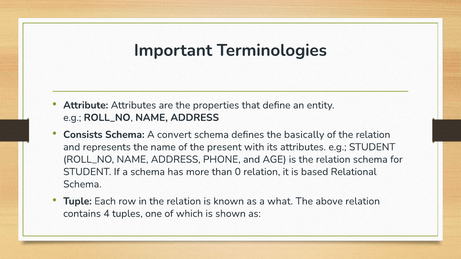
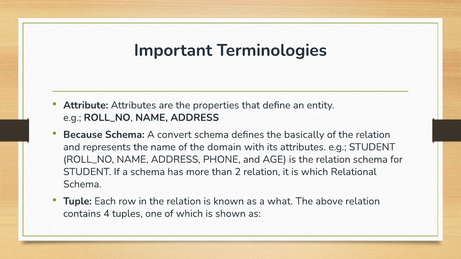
Consists: Consists -> Because (83, 135)
present: present -> domain (224, 147)
0: 0 -> 2 (238, 172)
is based: based -> which (315, 172)
